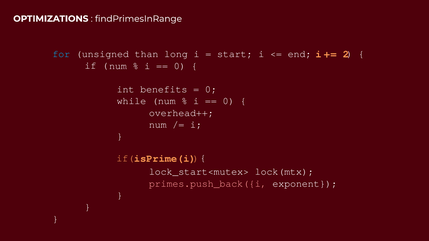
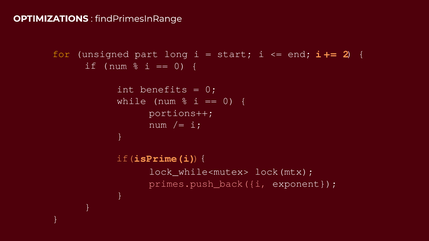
for colour: light blue -> yellow (61, 54)
than: than -> part (147, 54)
overhead++: overhead++ -> portions++ (181, 113)
lock_start<mutex>: lock_start<mutex> -> lock_while<mutex> (199, 172)
